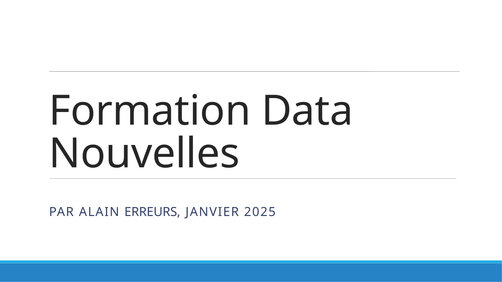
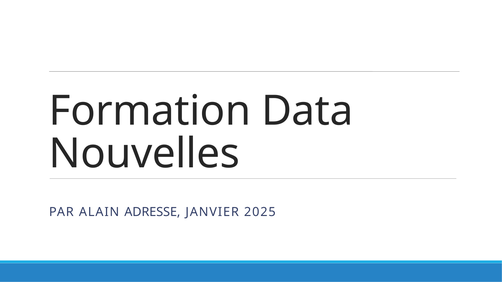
ERREURS: ERREURS -> ADRESSE (152, 212)
